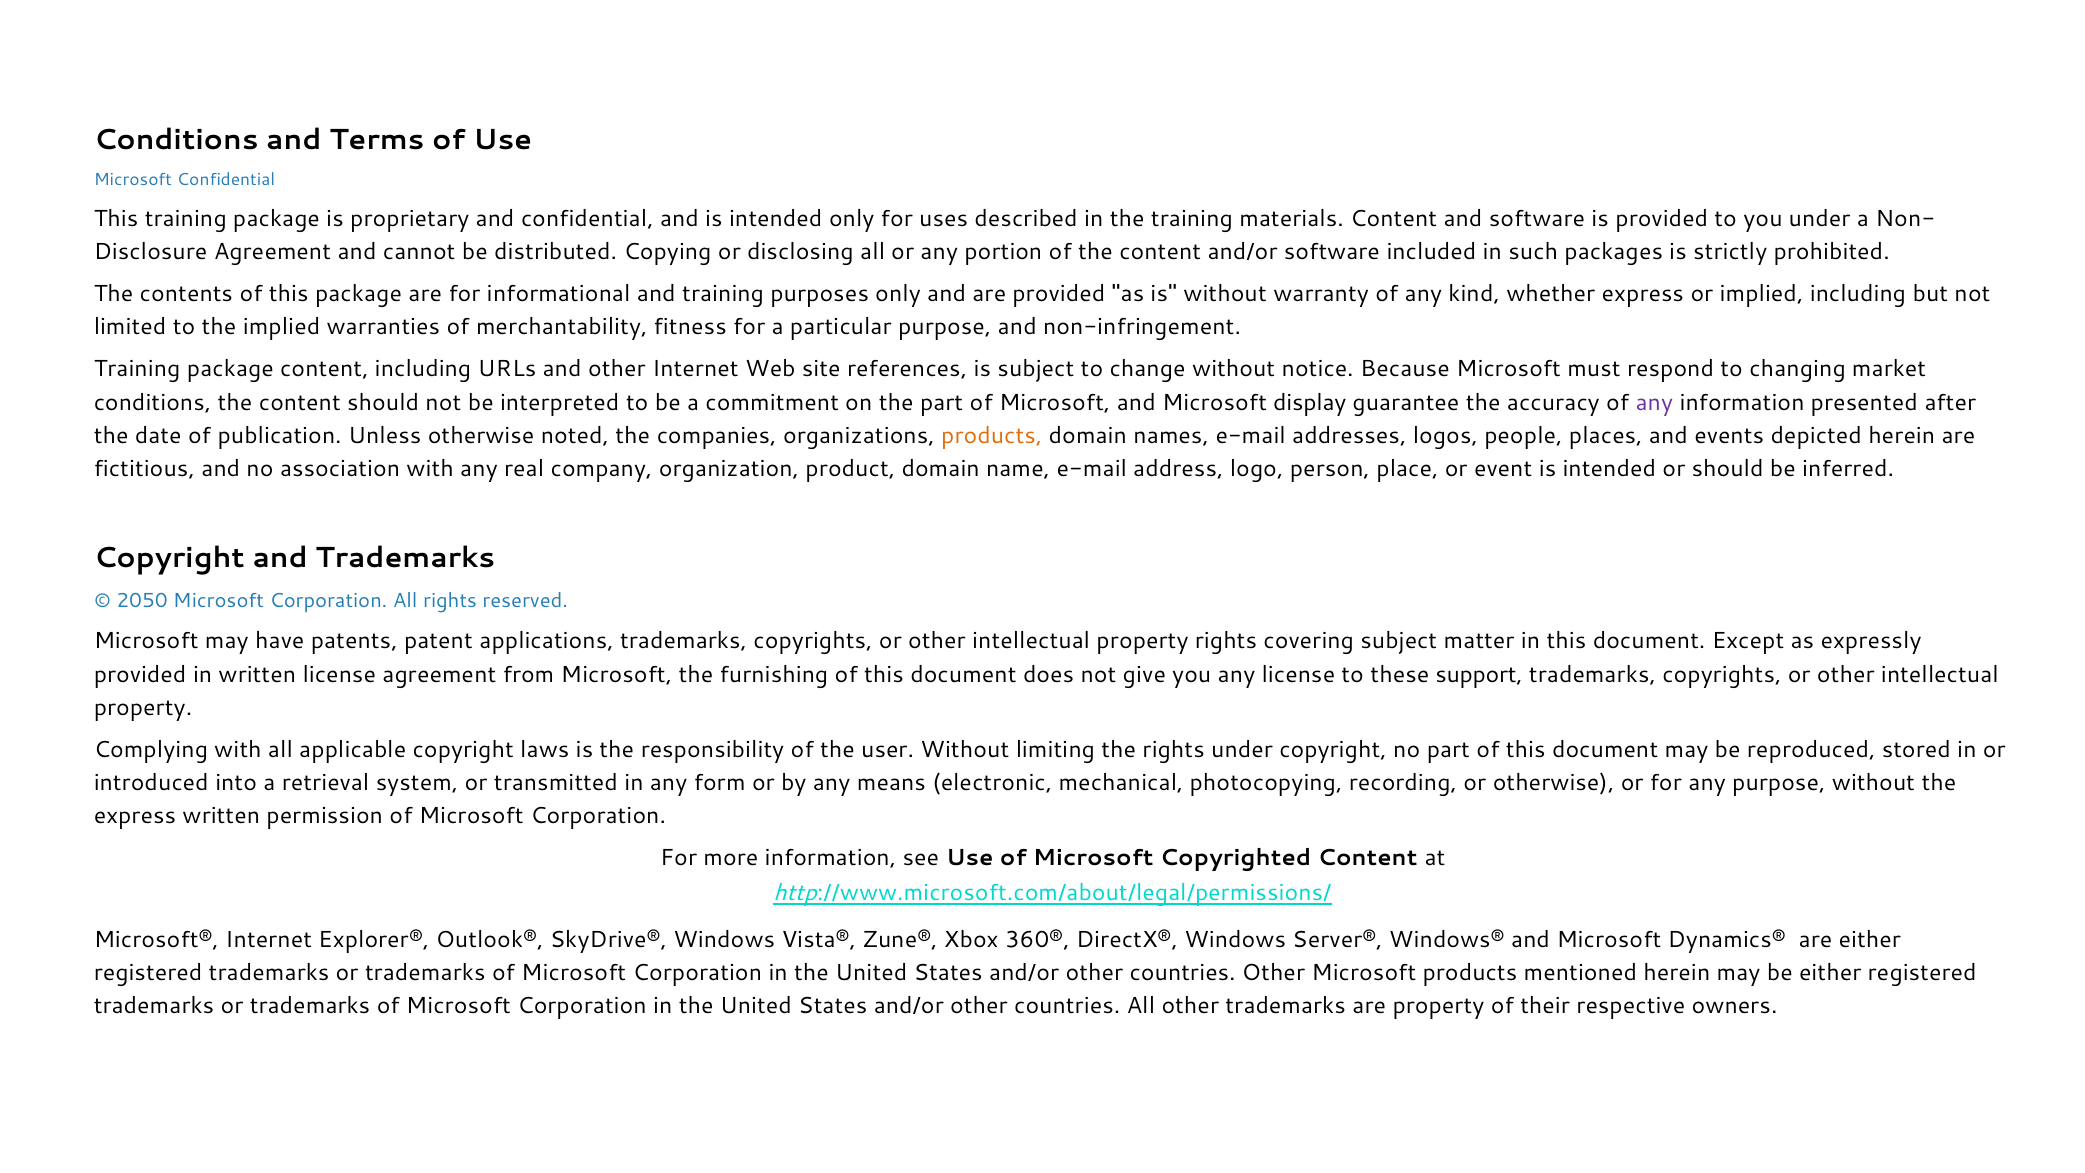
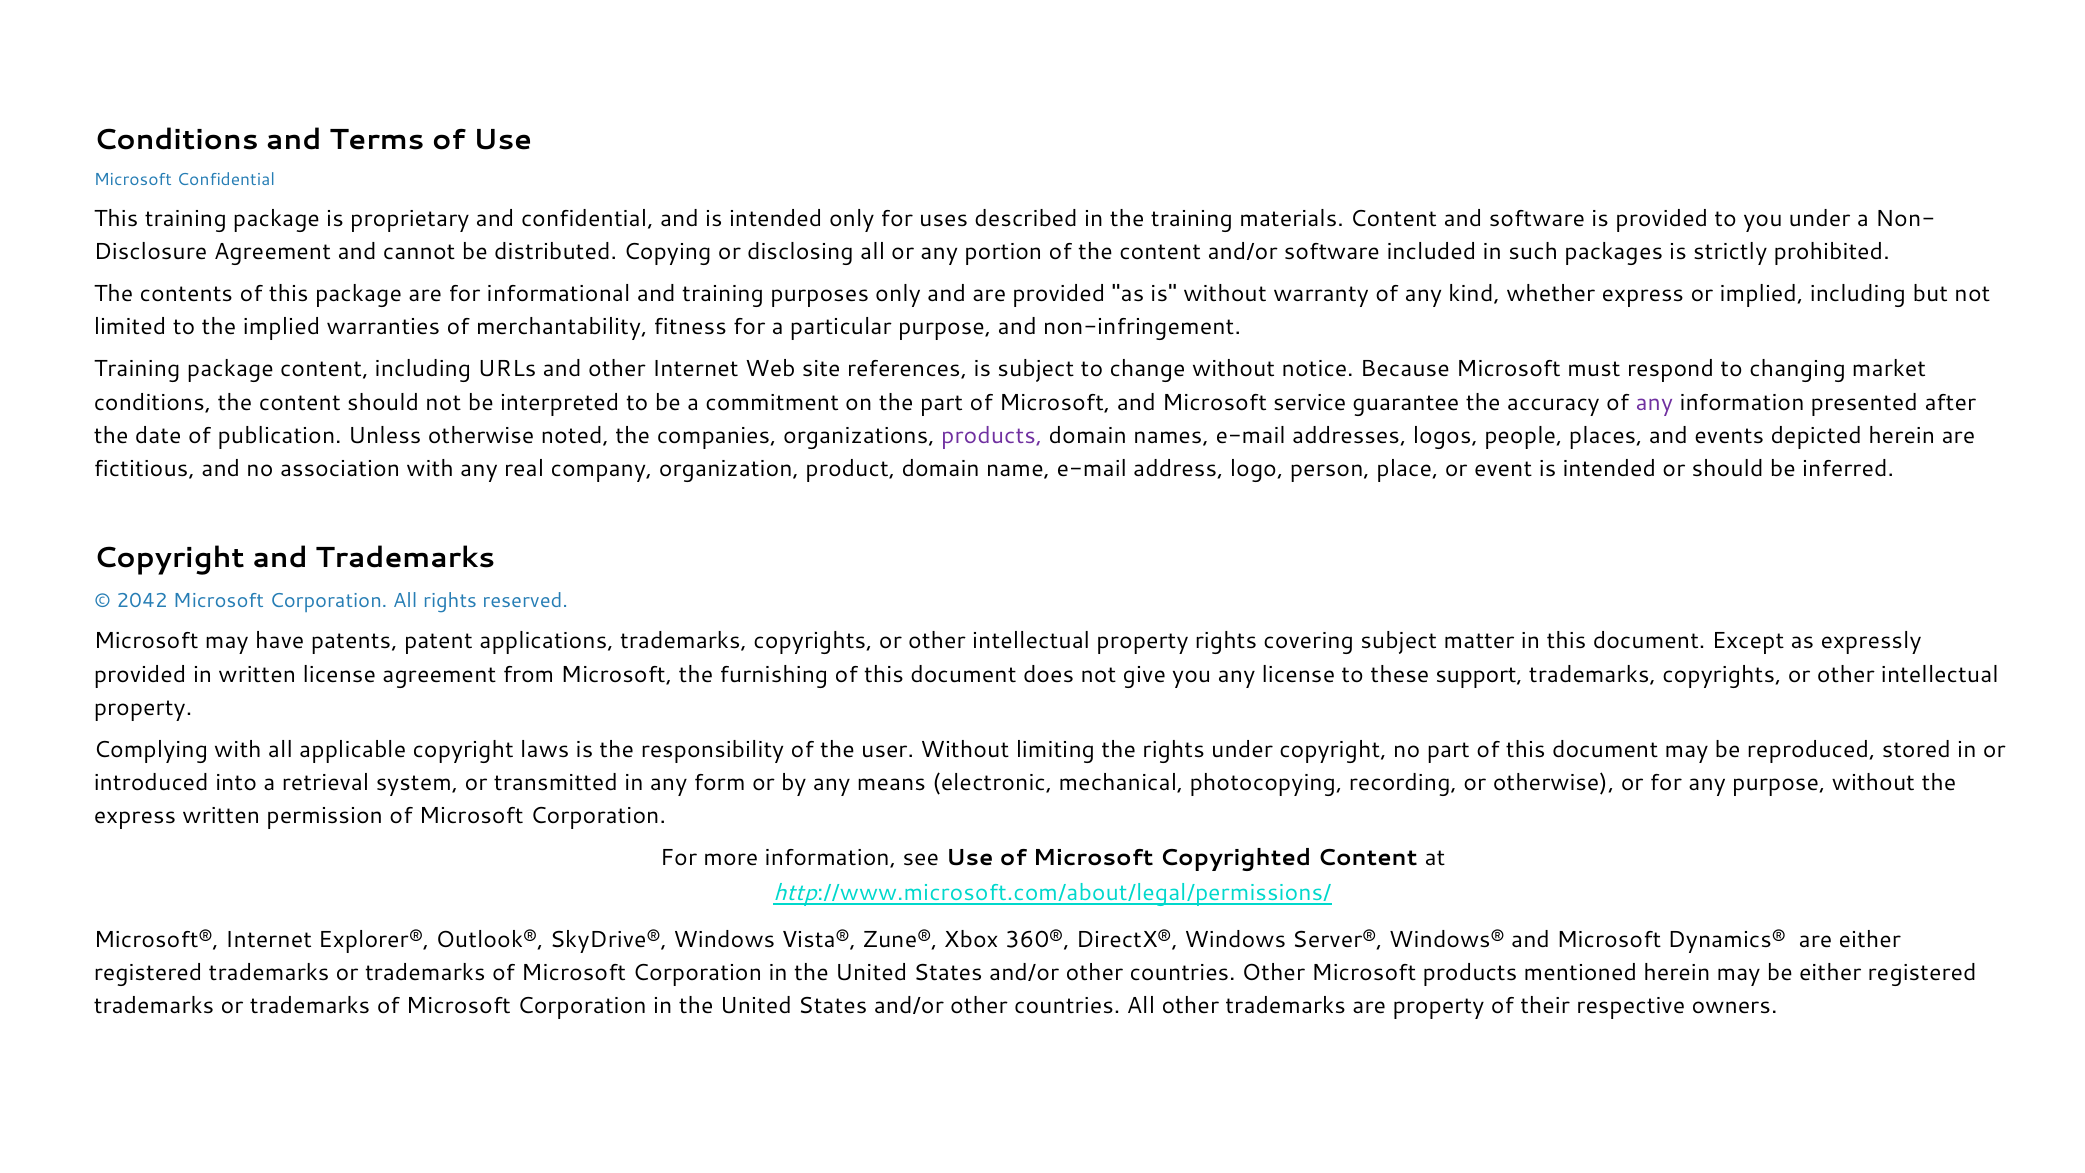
display: display -> service (1310, 402)
products colour: orange -> purple (992, 436)
2050: 2050 -> 2042 (142, 601)
